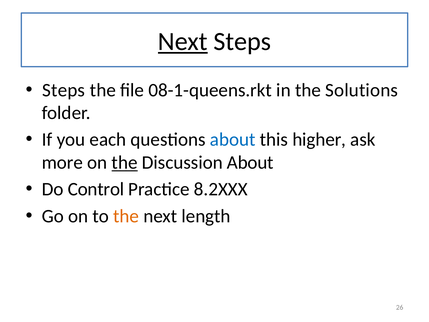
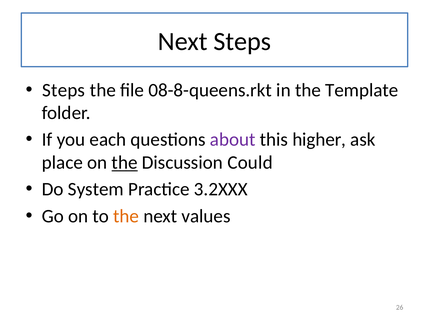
Next underline: present -> none (183, 42)
08-1-queens.rkt: 08-1-queens.rkt -> 08-8-queens.rkt (210, 90)
Solutions: Solutions -> Template (362, 90)
about colour: blue -> purple (233, 140)
more: more -> place (62, 162)
Discussion About: About -> Could (250, 162)
Control: Control -> System (96, 189)
8.2XXX: 8.2XXX -> 3.2XXX (221, 189)
length: length -> values (206, 216)
